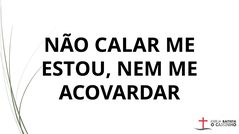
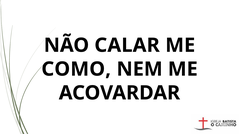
ESTOU: ESTOU -> COMO (76, 69)
